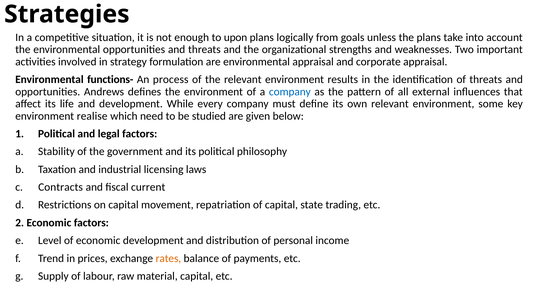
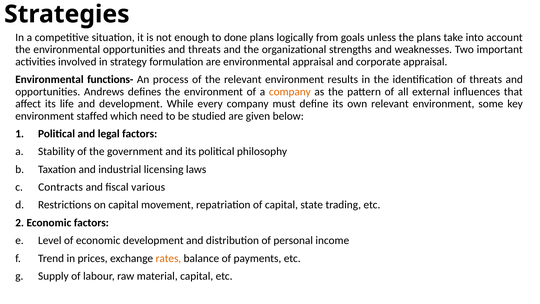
upon: upon -> done (236, 37)
company colour: blue -> orange (290, 92)
realise: realise -> staffed (92, 116)
current: current -> various (148, 187)
